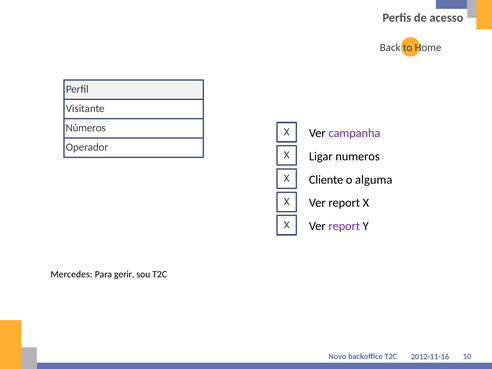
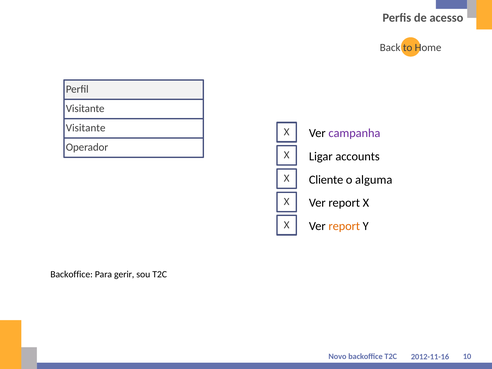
Números: Números -> Visitante (86, 128)
numeros: numeros -> accounts (358, 156)
report colour: purple -> orange (344, 226)
Mercedes: Mercedes -> Backoffice (72, 274)
